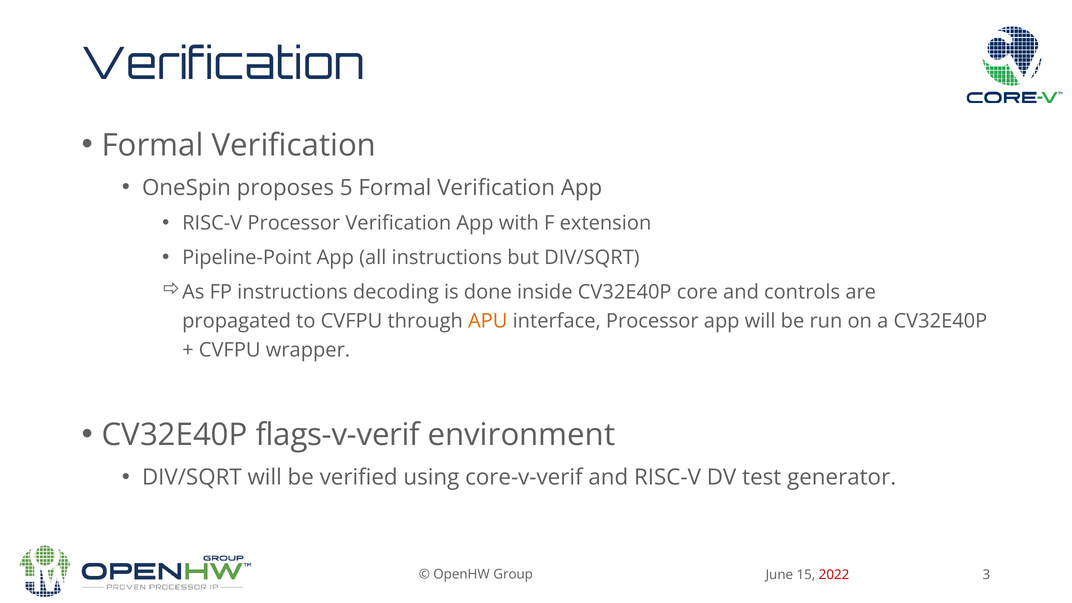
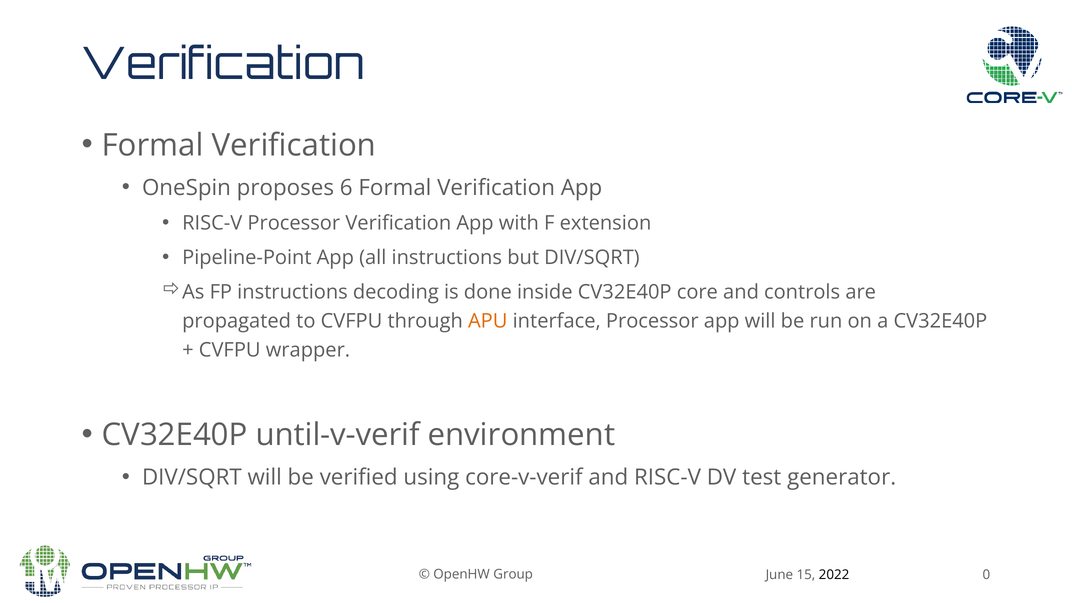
5: 5 -> 6 (346, 188)
flags-v-verif: flags-v-verif -> until-v-verif (338, 435)
3: 3 -> 0 (986, 575)
2022 colour: red -> black (834, 575)
